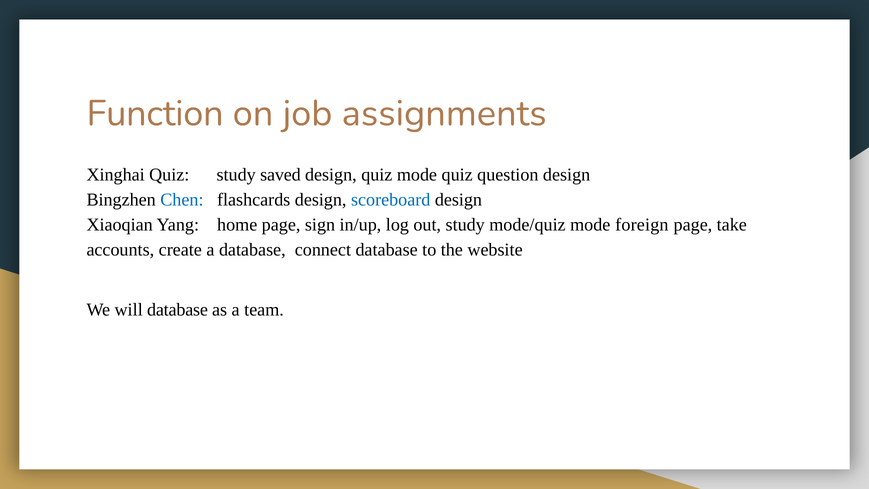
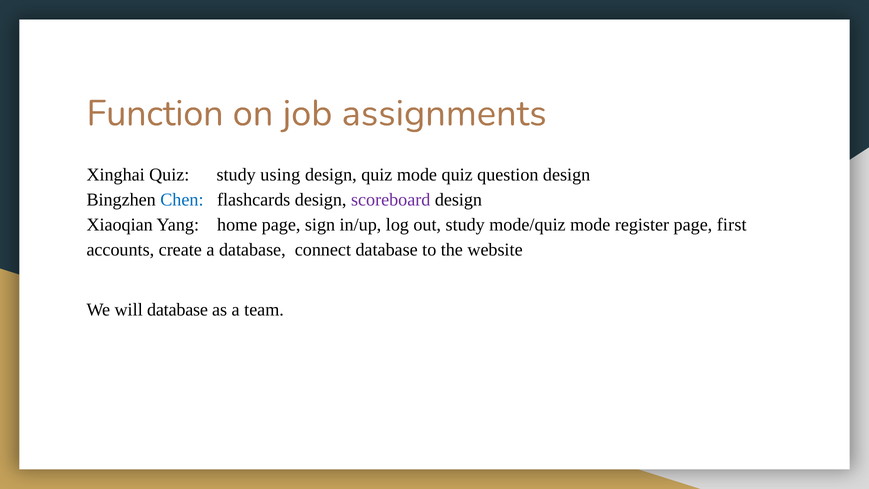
saved: saved -> using (280, 175)
scoreboard colour: blue -> purple (391, 200)
foreign: foreign -> register (642, 225)
take: take -> first (732, 225)
